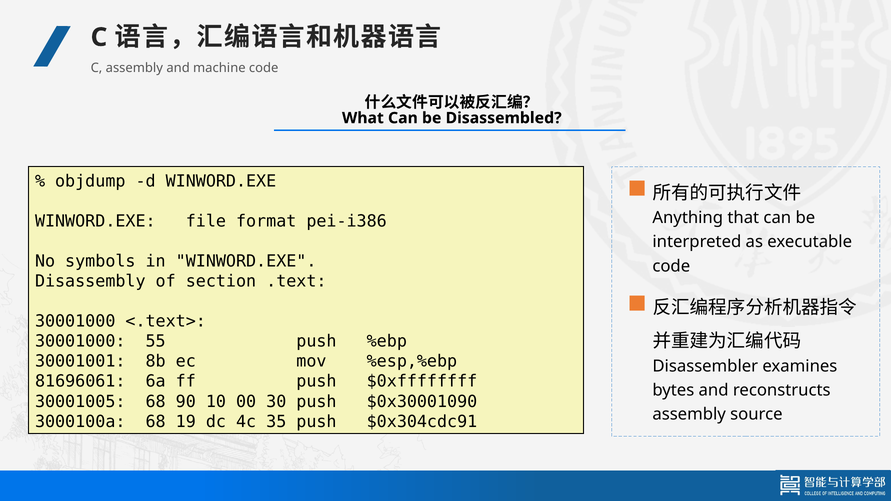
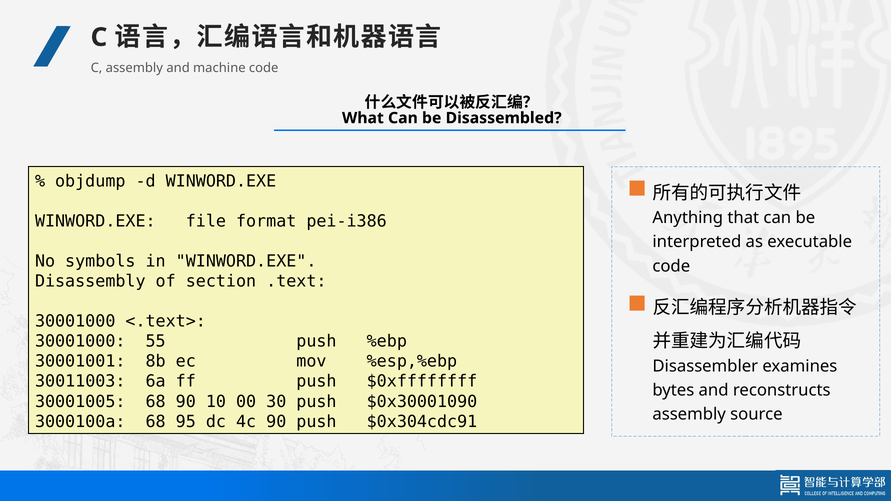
81696061: 81696061 -> 30011003 (80, 382)
19: 19 -> 95 (186, 422)
4c 35: 35 -> 90 (276, 422)
